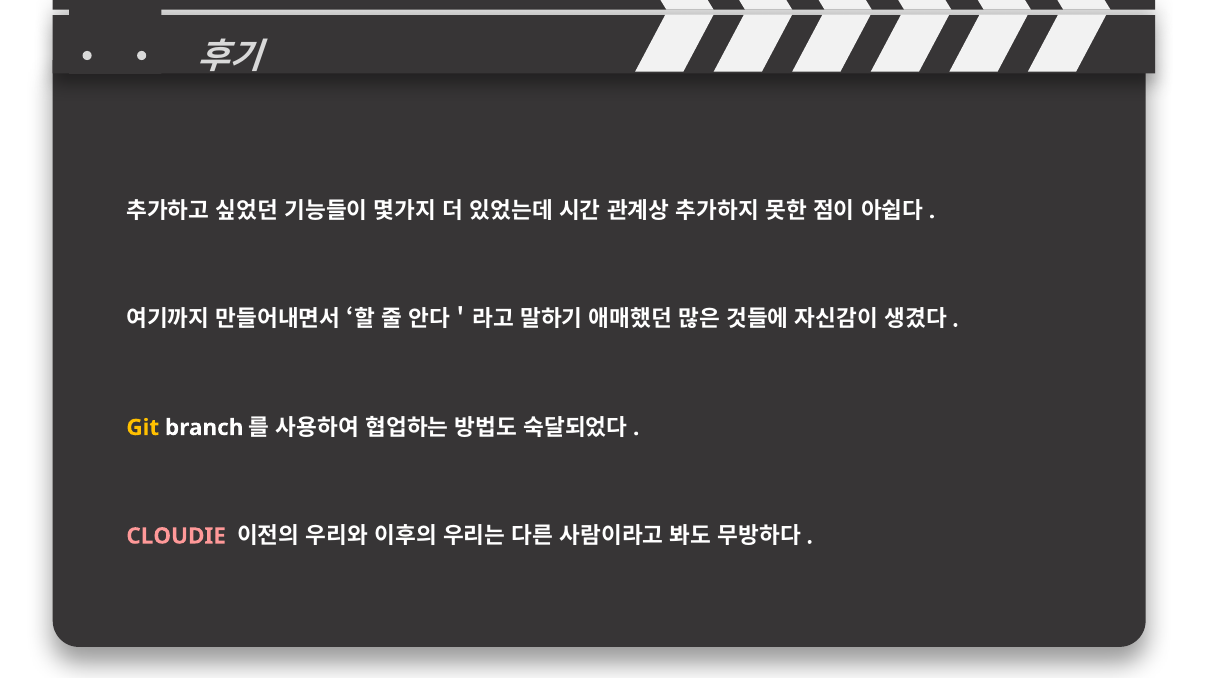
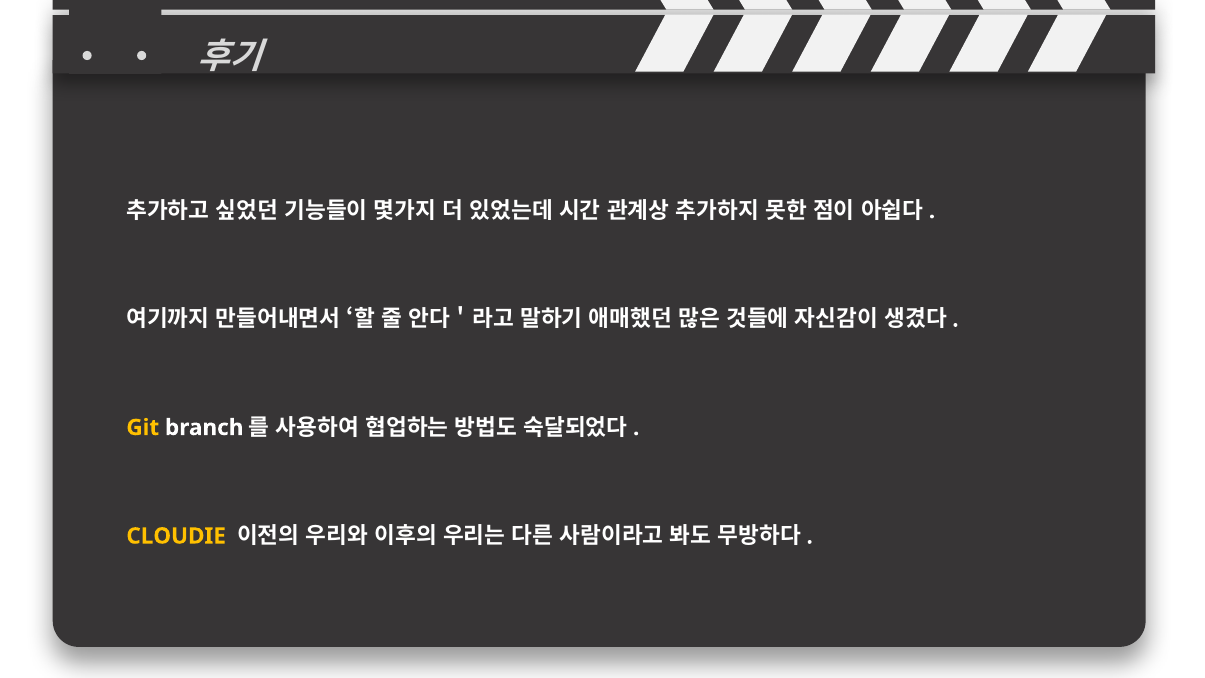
CLOUDIE colour: pink -> yellow (176, 536)
